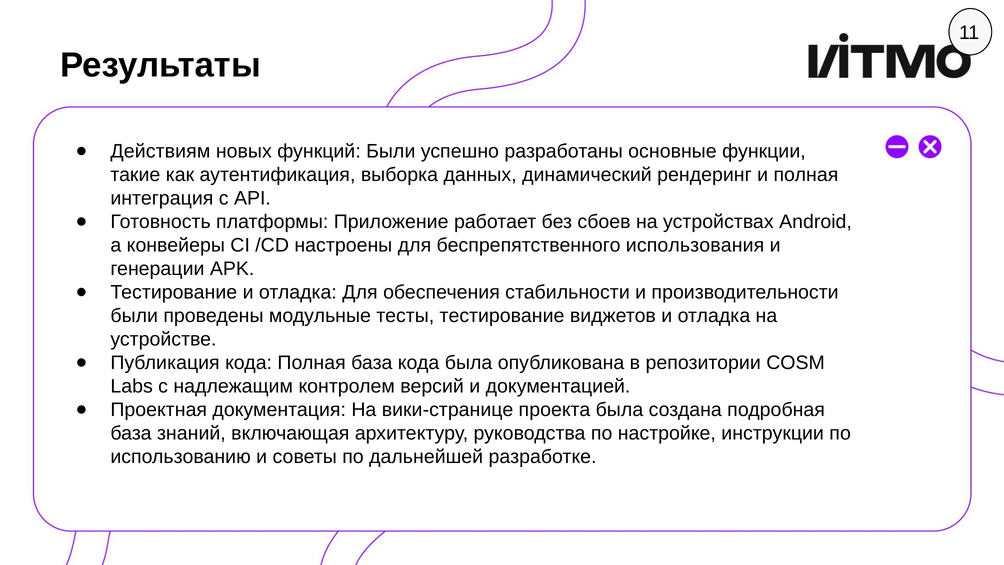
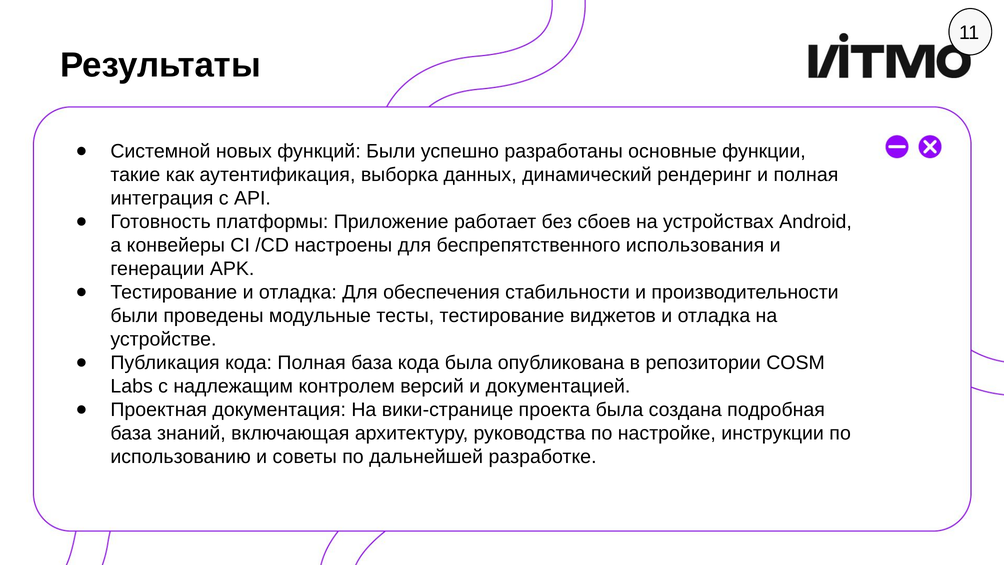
Действиям: Действиям -> Системной (160, 151)
